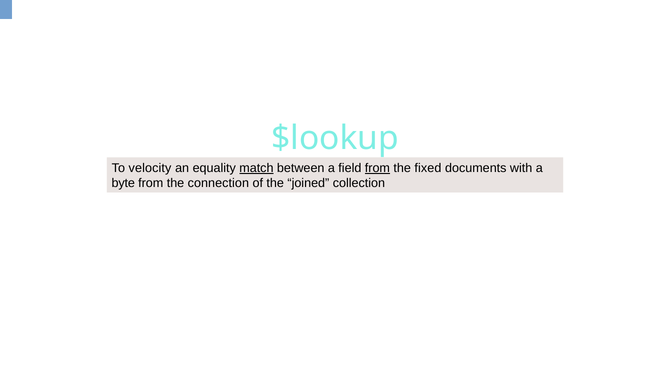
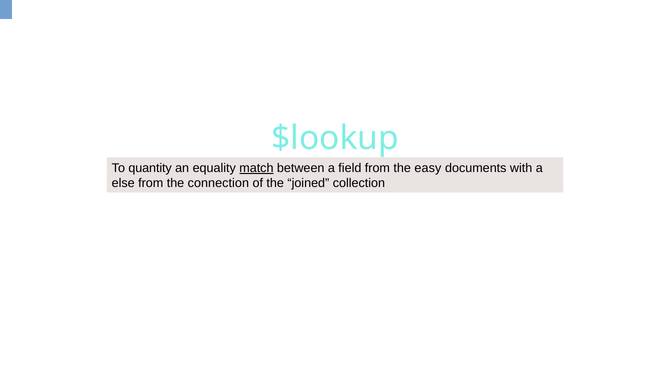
velocity: velocity -> quantity (150, 168)
from underline: present -> none (377, 168)
fixed: fixed -> easy (428, 168)
byte: byte -> else (123, 183)
